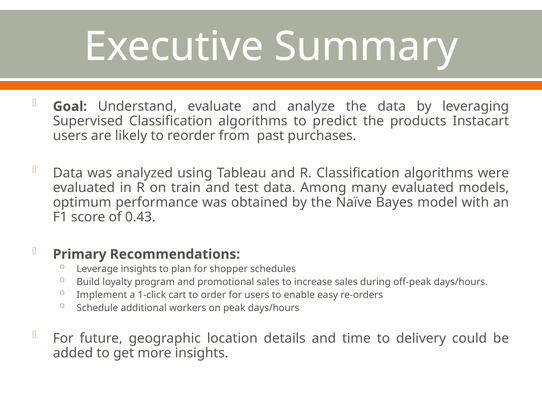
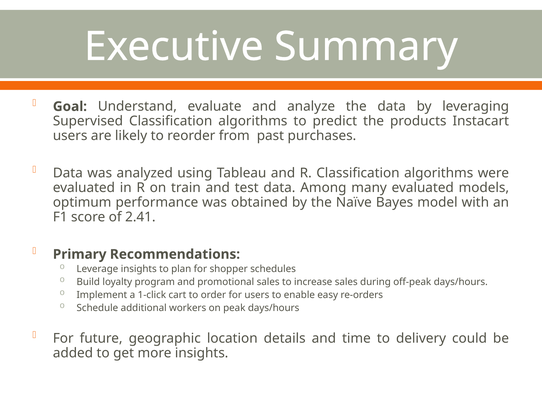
0.43: 0.43 -> 2.41 (140, 217)
